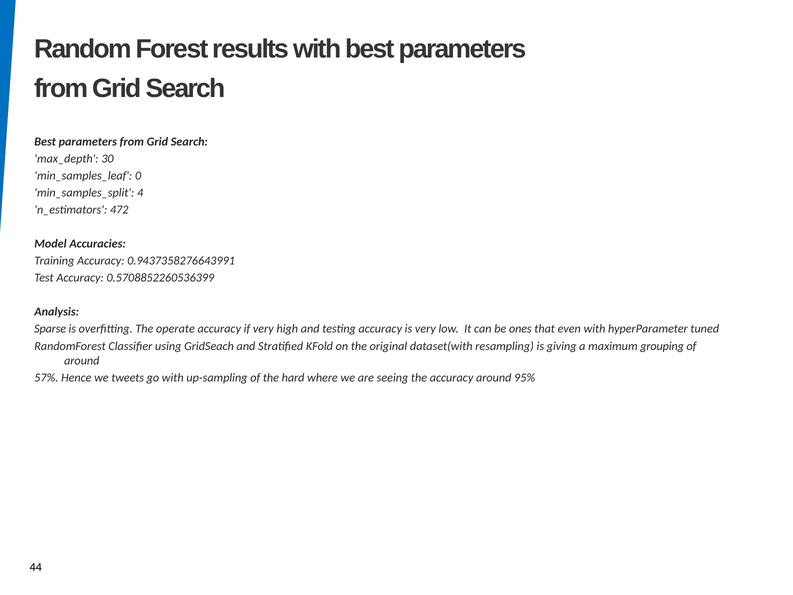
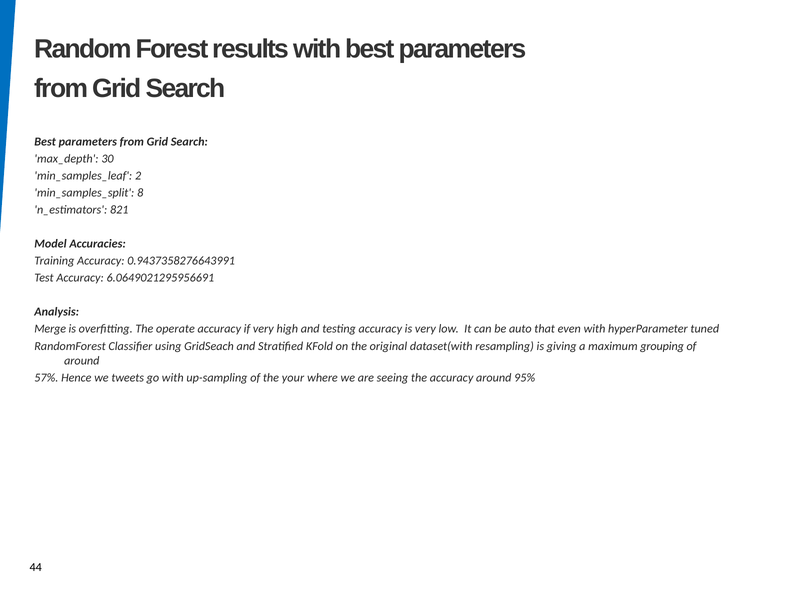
0: 0 -> 2 (138, 176)
4: 4 -> 8 (140, 193)
472: 472 -> 821 (119, 210)
0.5708852260536399: 0.5708852260536399 -> 6.0649021295956691 (160, 278)
Sparse: Sparse -> Merge (50, 329)
ones: ones -> auto (520, 329)
hard: hard -> your (293, 377)
